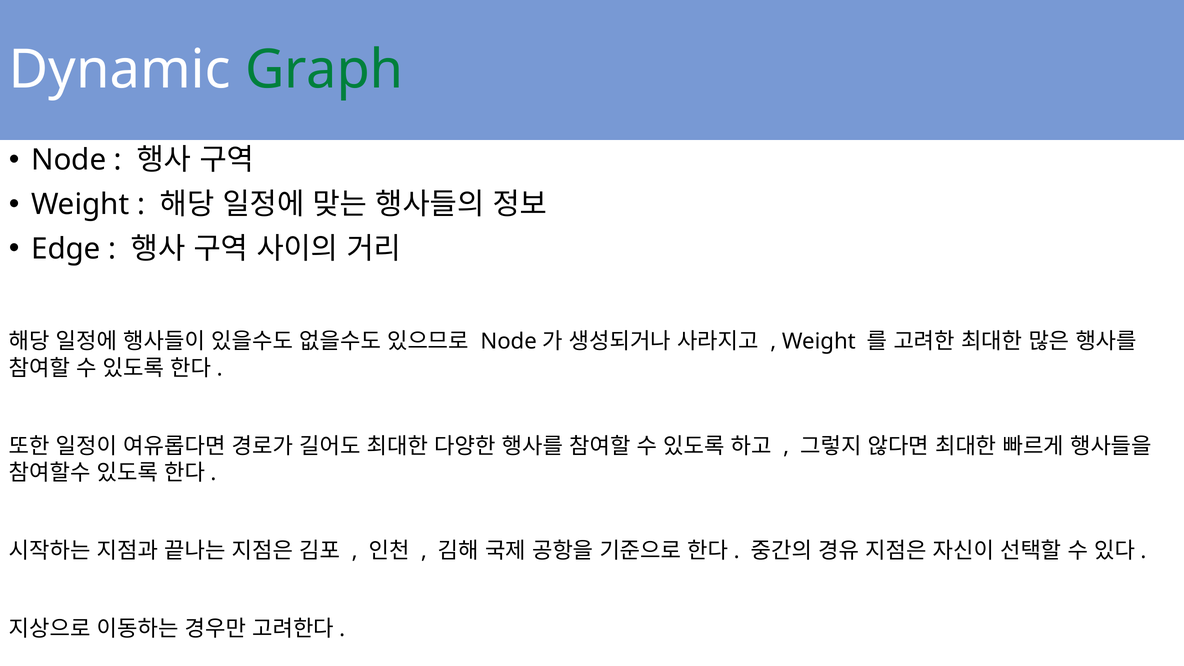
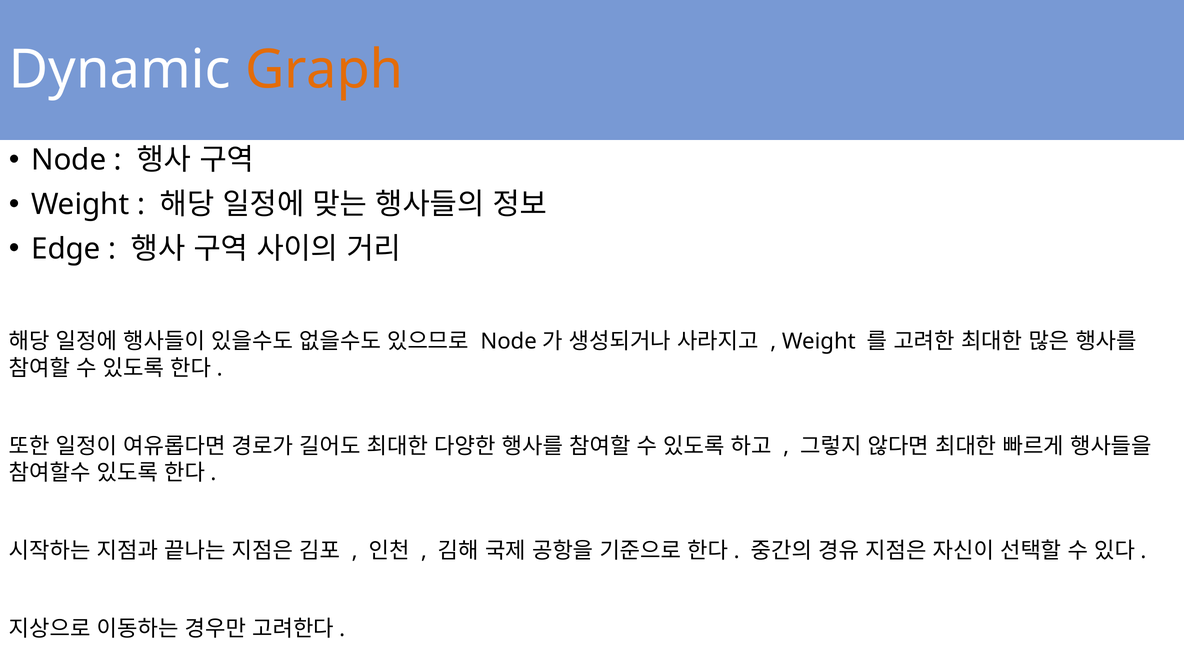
Graph colour: green -> orange (324, 70)
